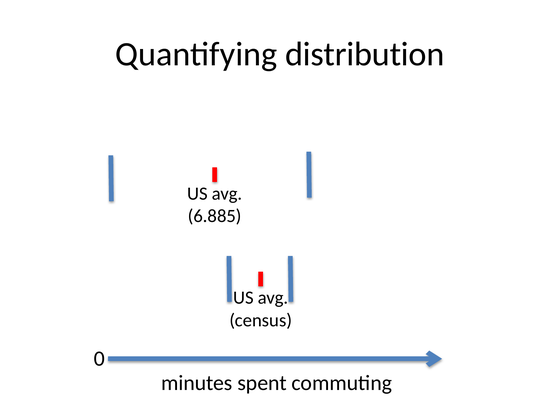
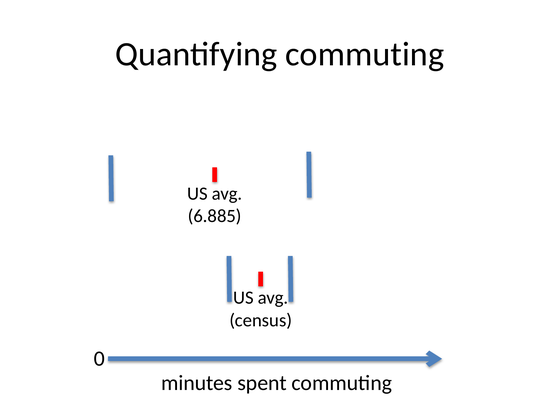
Quantifying distribution: distribution -> commuting (365, 54)
